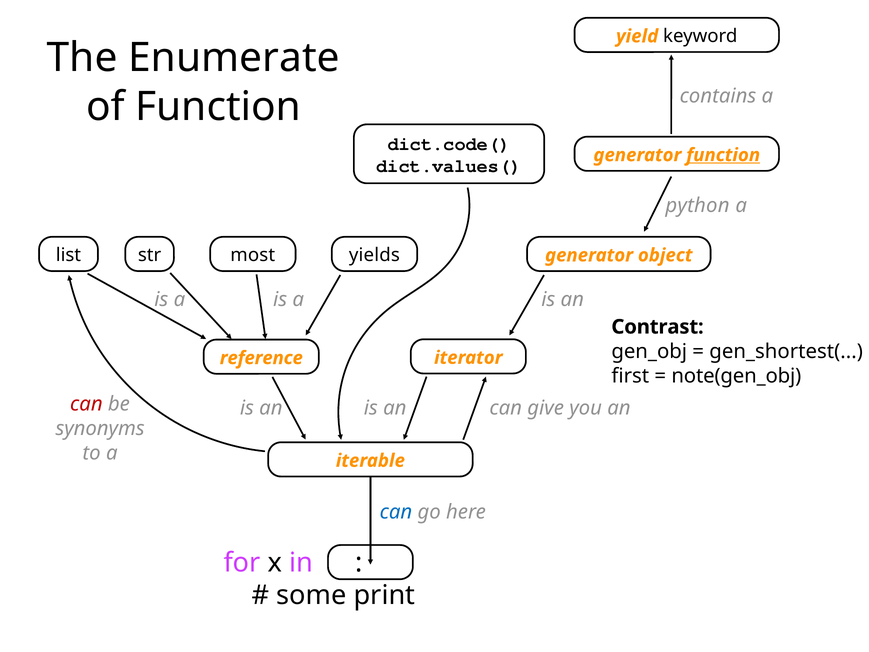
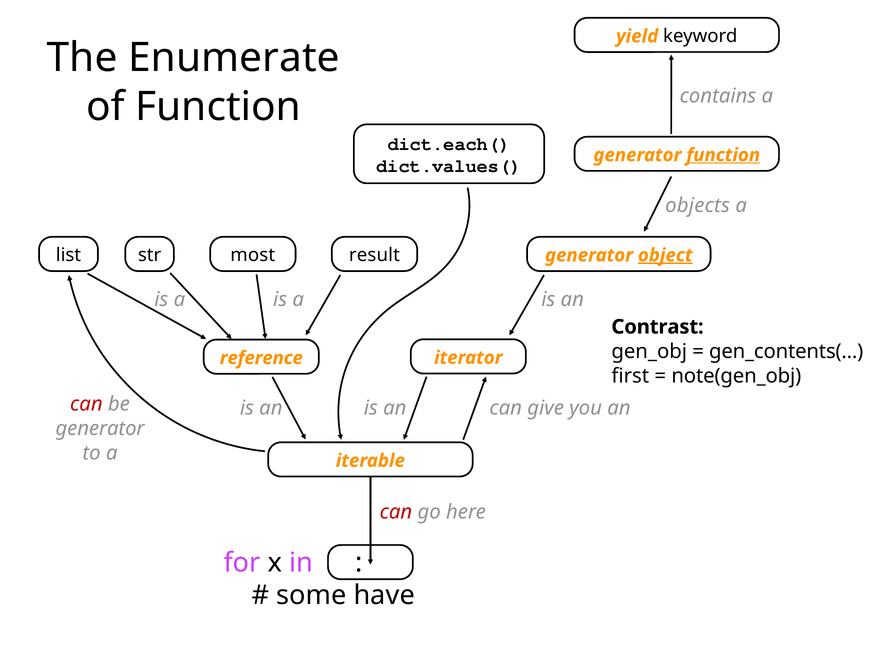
dict.code(: dict.code( -> dict.each( (449, 144)
python: python -> objects (698, 205)
yields: yields -> result (374, 255)
object underline: none -> present (665, 255)
gen_shortest(: gen_shortest( -> gen_contents( (786, 351)
synonyms: synonyms -> generator (100, 428)
can colour: blue -> red (396, 512)
print: print -> have (384, 595)
